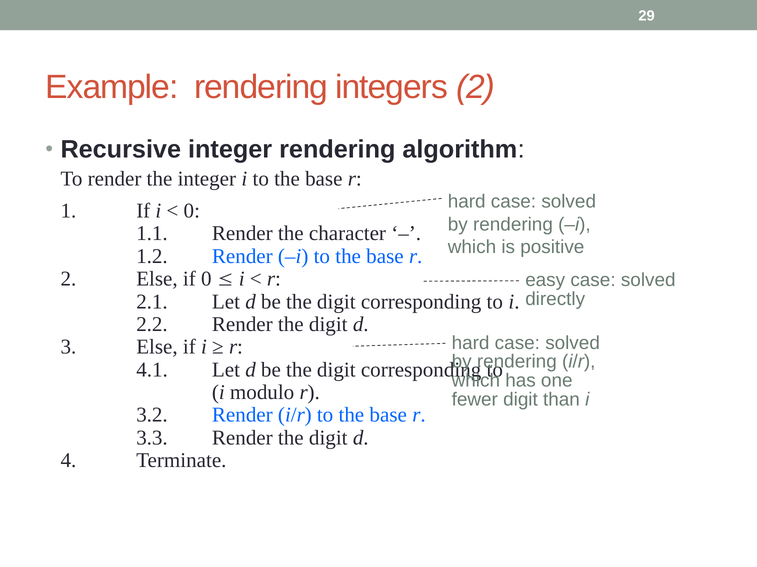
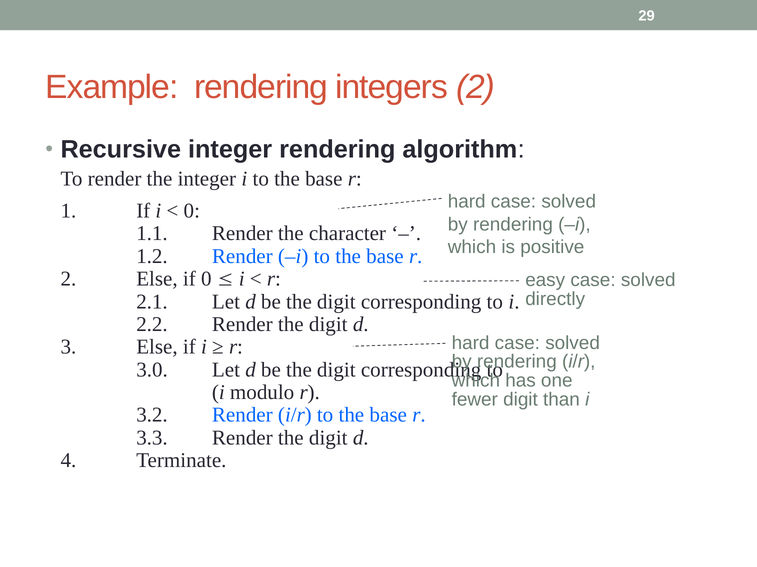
4.1: 4.1 -> 3.0 (152, 370)
